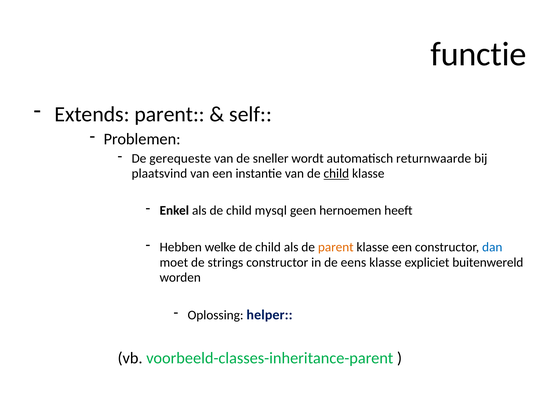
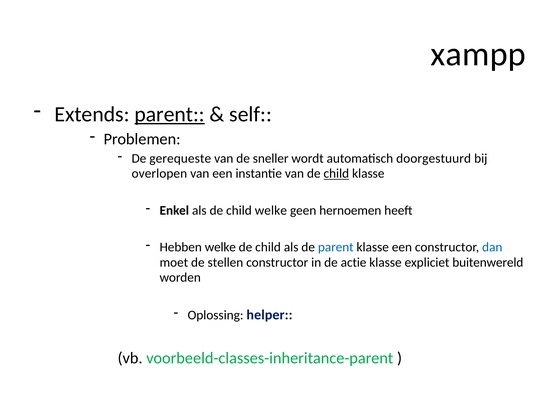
functie: functie -> xampp (478, 54)
parent underline: none -> present (170, 114)
returnwaarde: returnwaarde -> doorgestuurd (434, 158)
plaatsvind: plaatsvind -> overlopen (159, 174)
child mysql: mysql -> welke (271, 210)
parent colour: orange -> blue (336, 247)
strings: strings -> stellen (225, 262)
eens: eens -> actie (354, 262)
